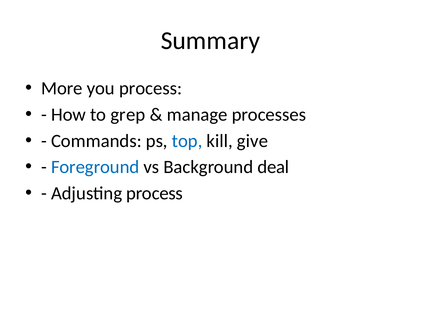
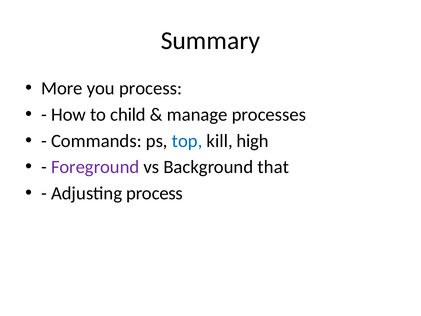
grep: grep -> child (128, 115)
give: give -> high (253, 141)
Foreground colour: blue -> purple (95, 167)
deal: deal -> that (273, 167)
